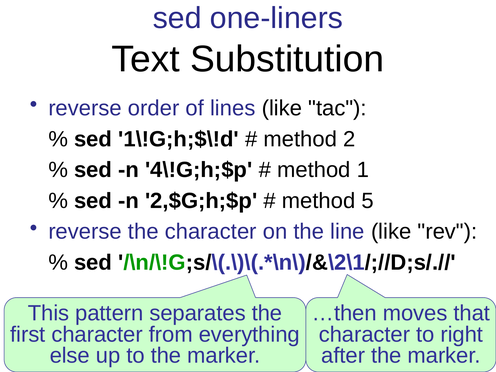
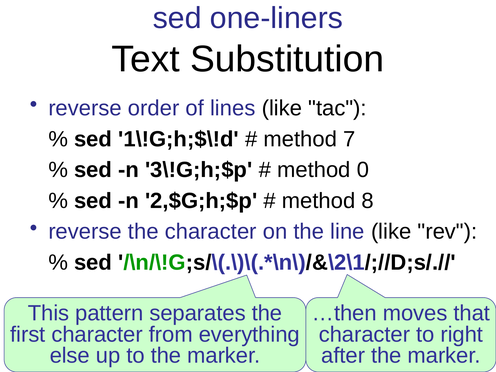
2: 2 -> 7 (349, 139)
4\!G;h;$p: 4\!G;h;$p -> 3\!G;h;$p (199, 170)
1: 1 -> 0 (363, 170)
5: 5 -> 8 (368, 201)
